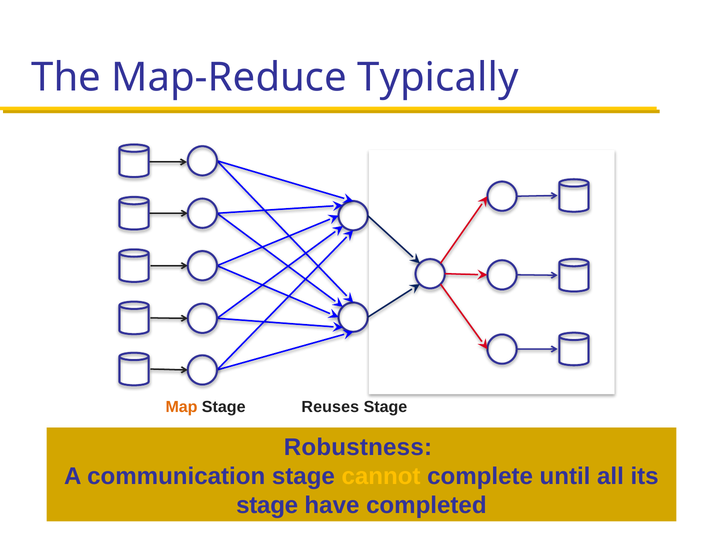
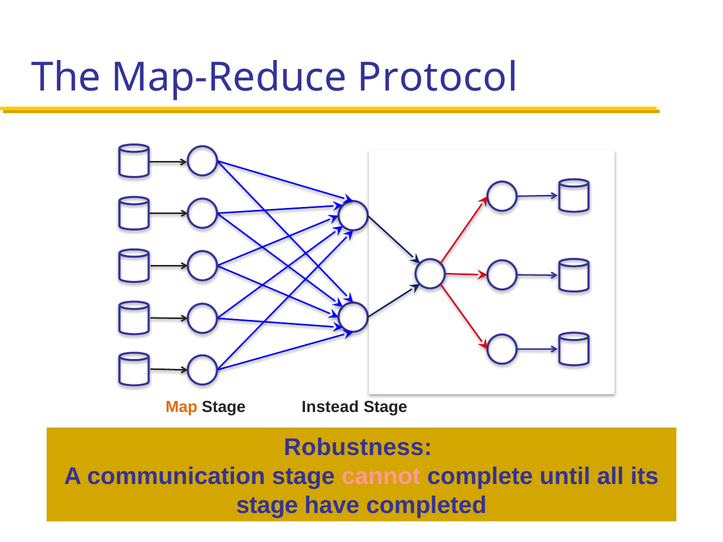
Typically: Typically -> Protocol (438, 77)
Reuses: Reuses -> Instead (330, 407)
cannot colour: yellow -> pink (381, 476)
